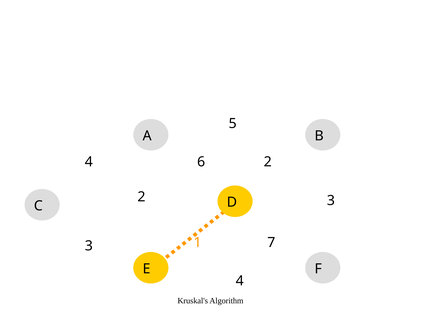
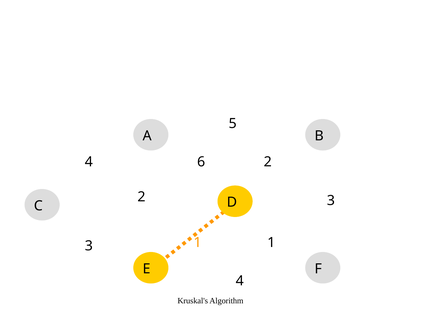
1 7: 7 -> 1 (271, 243)
